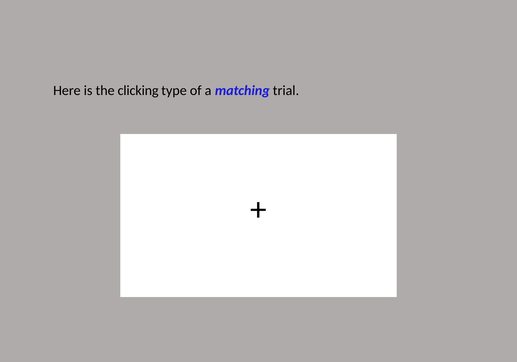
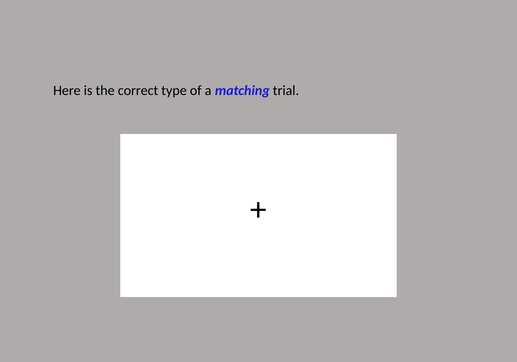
clicking: clicking -> correct (138, 90)
